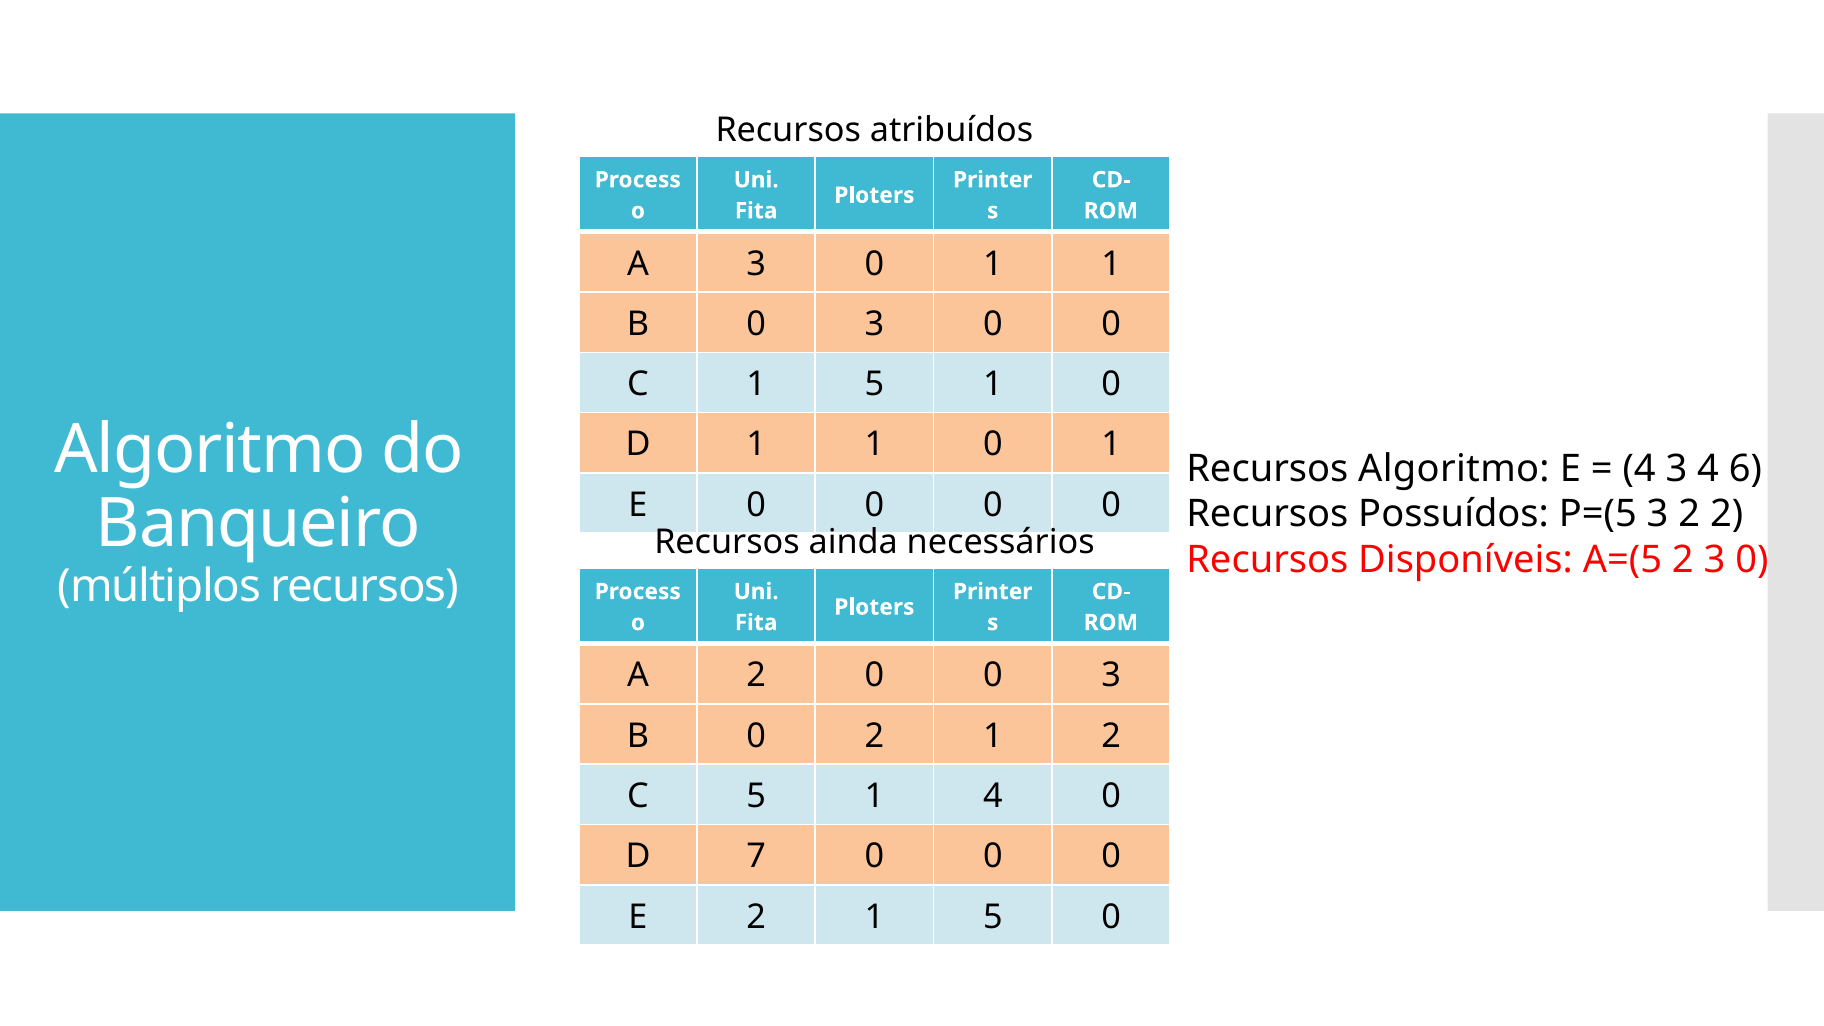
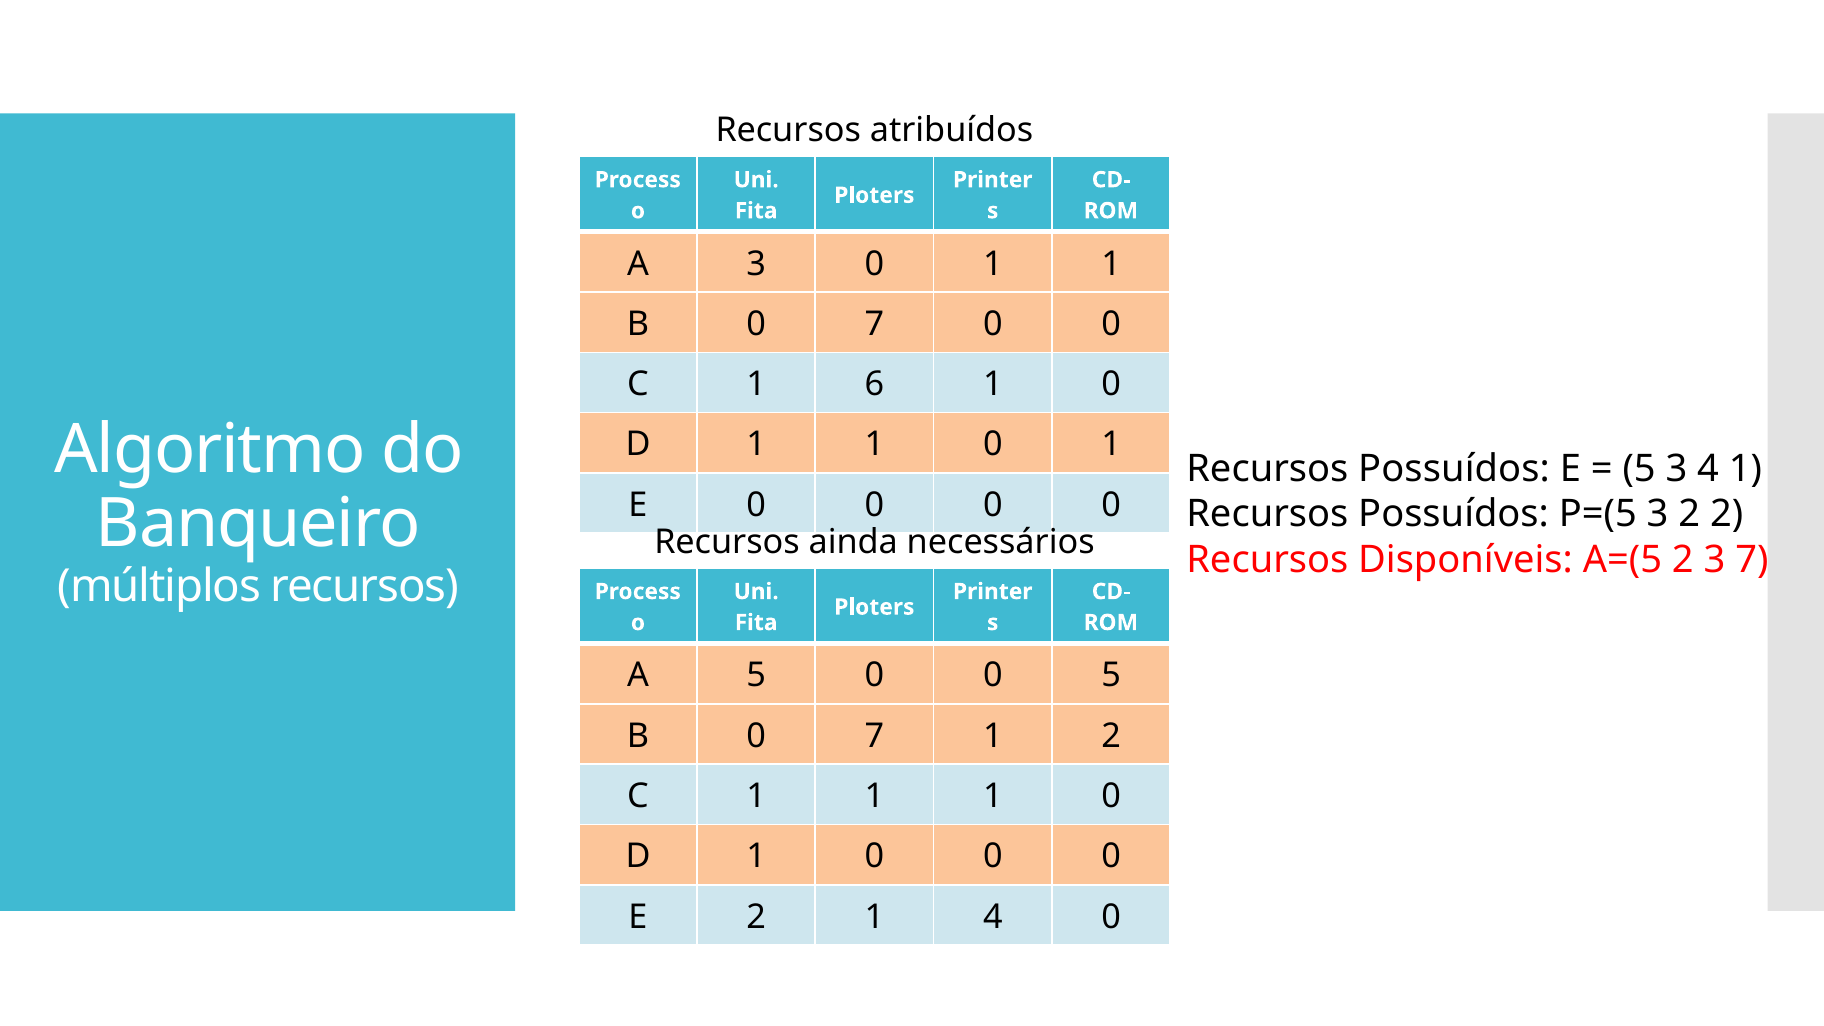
3: 3 -> 7 (875, 324)
C 1 5: 5 -> 6 (875, 384)
Algoritmo: Algoritmo -> Possuídos (1454, 469)
4: 4 -> 5 (1639, 469)
4 6: 6 -> 1 (1746, 469)
2 3 0: 0 -> 7 (1752, 560)
A 2: 2 -> 5 (756, 676)
0 0 3: 3 -> 5 (1111, 676)
2: 2 -> 7 (875, 736)
5: 5 -> 1 (756, 796)
4: 4 -> 1 (993, 796)
7: 7 -> 1 (756, 856)
2 1 5: 5 -> 4 (993, 917)
